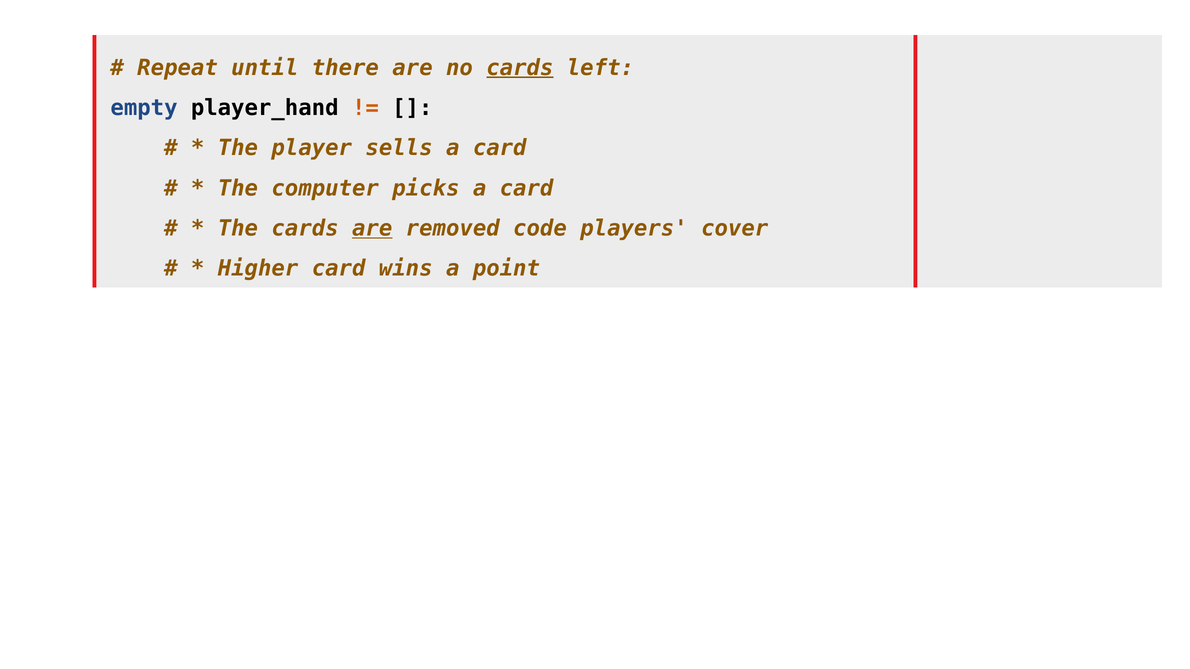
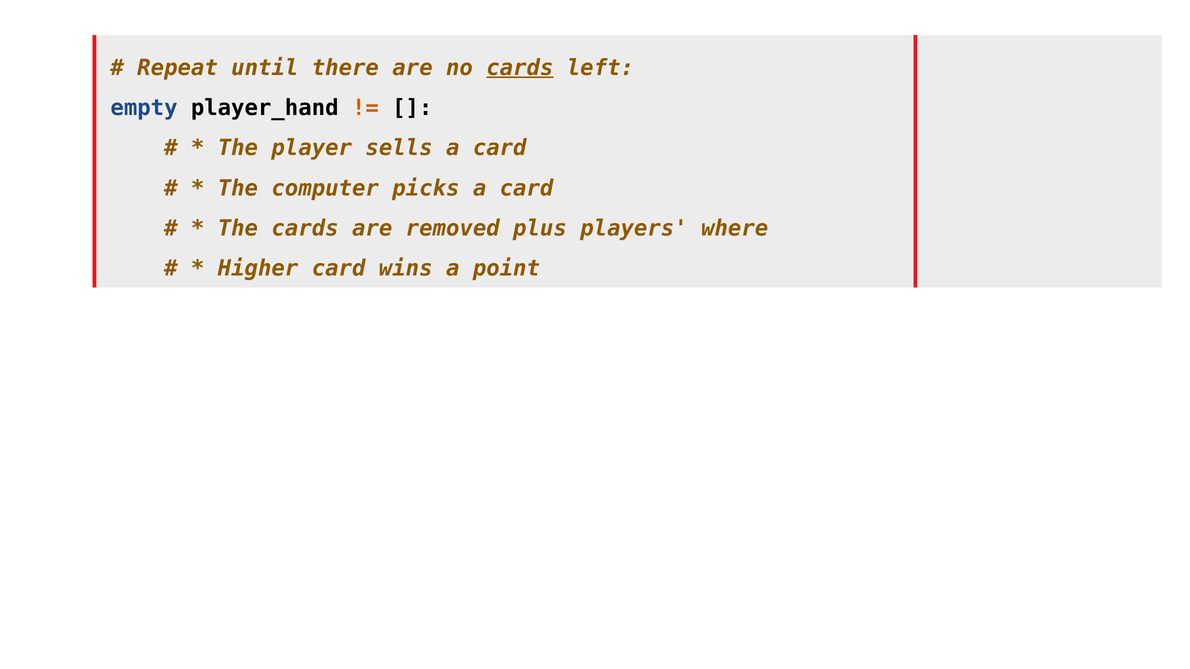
are underline: present -> none (372, 229)
code: code -> plus (540, 229)
cover: cover -> where (735, 229)
